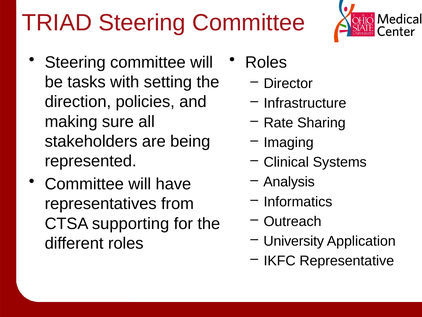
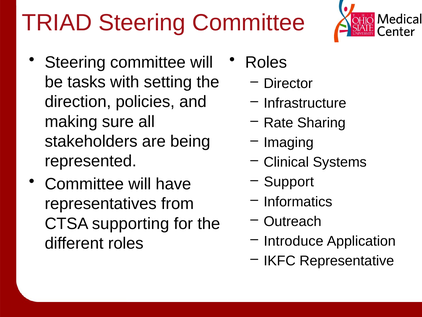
Analysis: Analysis -> Support (289, 182)
University: University -> Introduce (294, 241)
